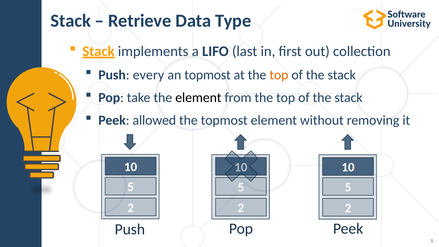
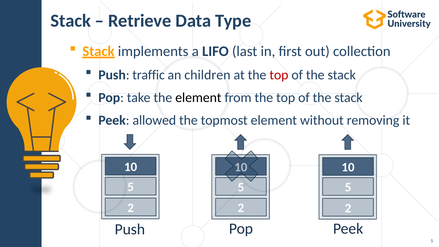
every: every -> traffic (149, 75)
an topmost: topmost -> children (207, 75)
top colour: orange -> red (279, 75)
